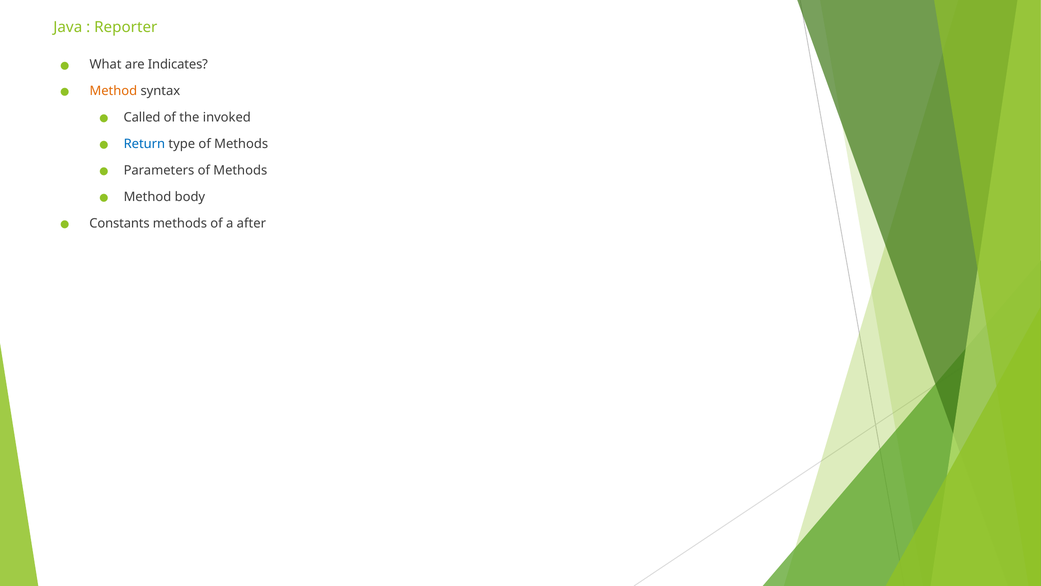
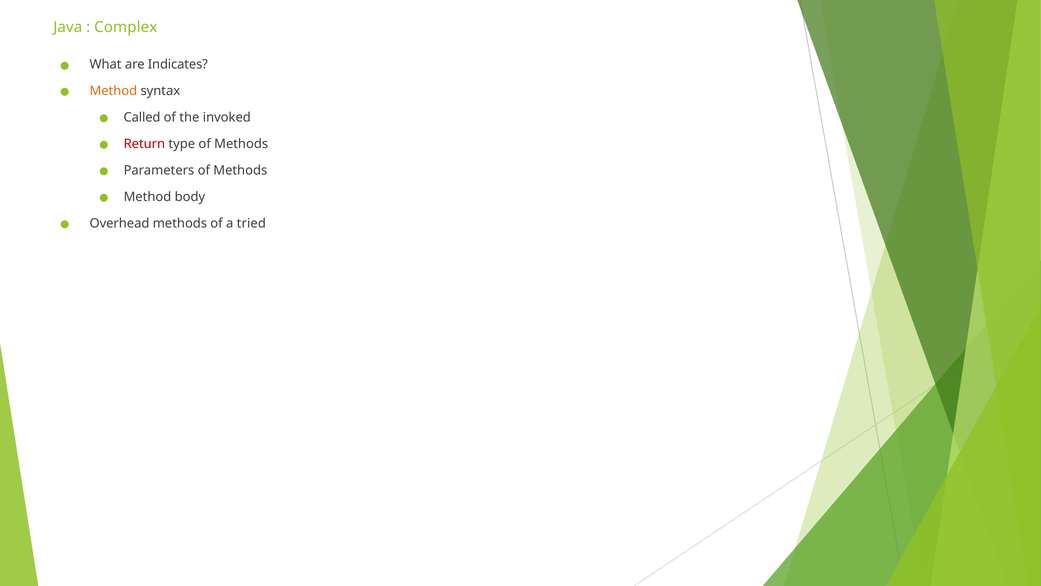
Reporter: Reporter -> Complex (126, 27)
Return colour: blue -> red (144, 144)
Constants: Constants -> Overhead (119, 223)
after: after -> tried (251, 223)
